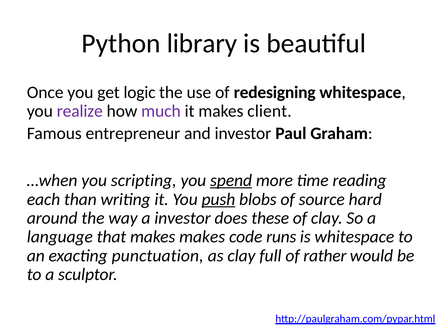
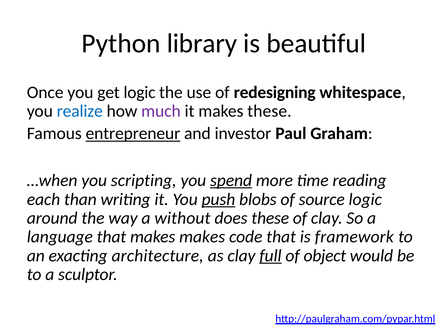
realize colour: purple -> blue (80, 111)
makes client: client -> these (269, 111)
entrepreneur underline: none -> present (133, 134)
source hard: hard -> logic (365, 199)
a investor: investor -> without (182, 218)
code runs: runs -> that (281, 237)
is whitespace: whitespace -> framework (354, 237)
punctuation: punctuation -> architecture (158, 256)
full underline: none -> present (270, 256)
rather: rather -> object (325, 256)
